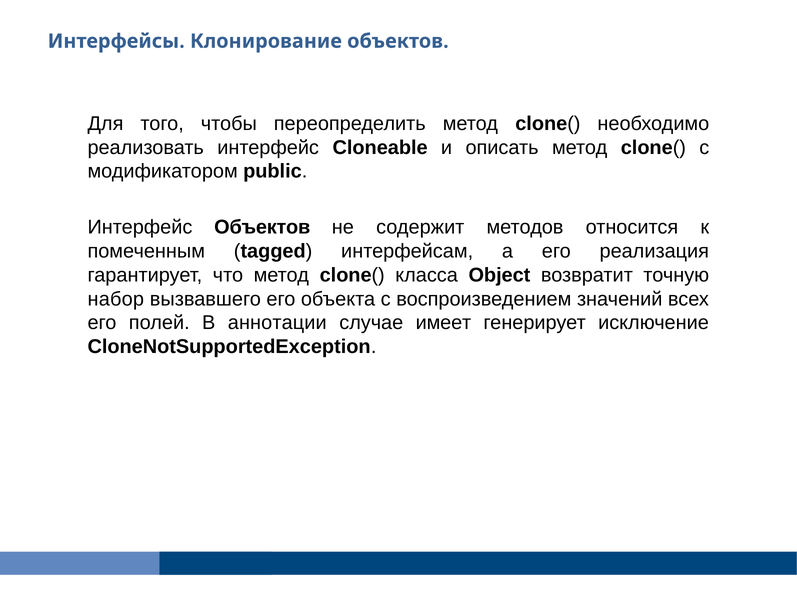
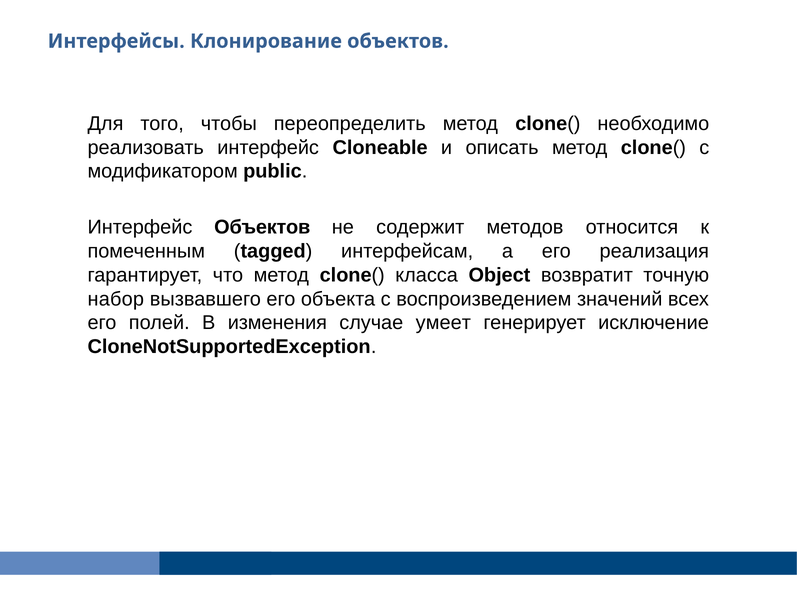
аннотации: аннотации -> изменения (277, 323)
имеет: имеет -> умеет (443, 323)
